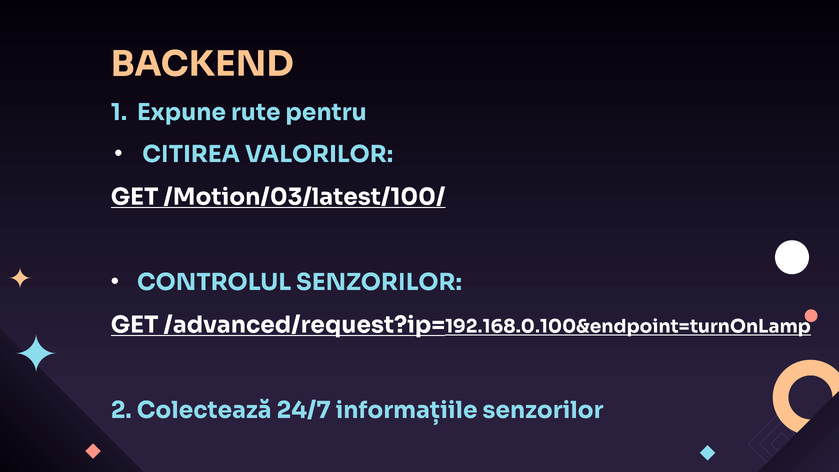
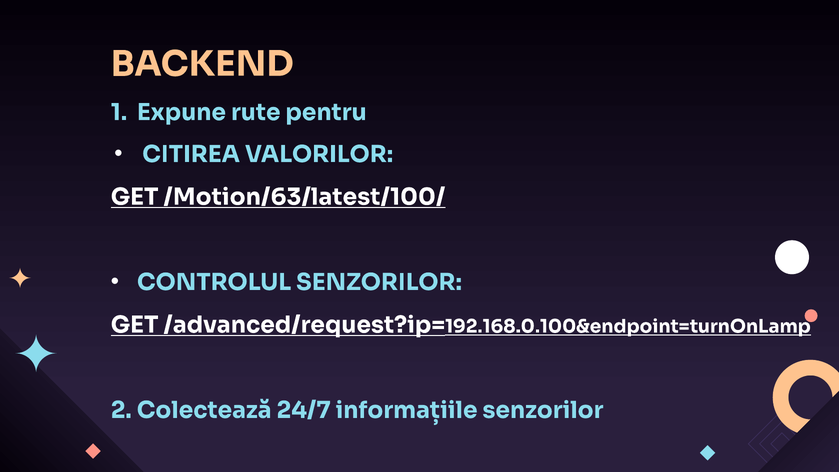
/Motion/03/latest/100/: /Motion/03/latest/100/ -> /Motion/63/latest/100/ (304, 197)
